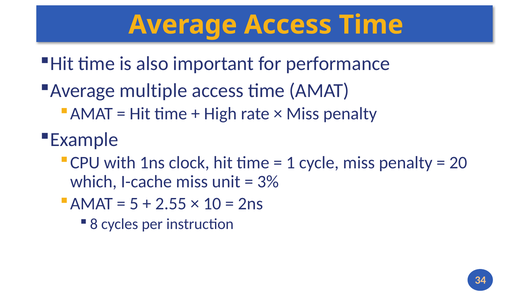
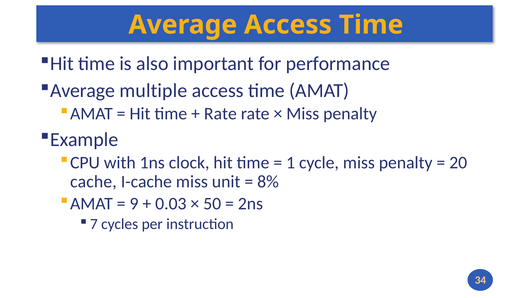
High: High -> Rate (220, 114)
which: which -> cache (93, 181)
3%: 3% -> 8% (268, 181)
5: 5 -> 9 (134, 203)
2.55: 2.55 -> 0.03 (171, 203)
10: 10 -> 50 (212, 203)
8: 8 -> 7 (94, 224)
